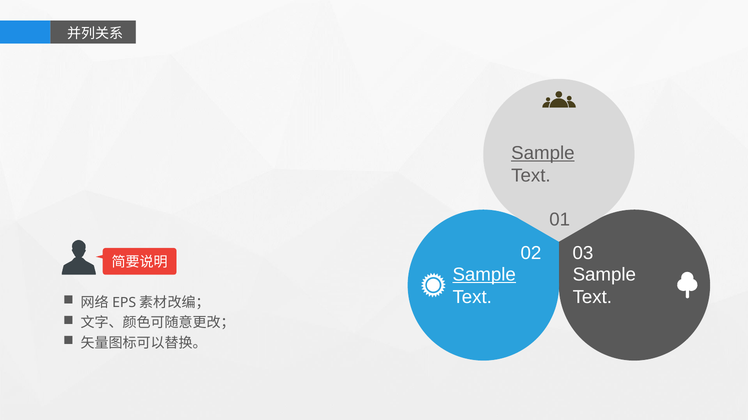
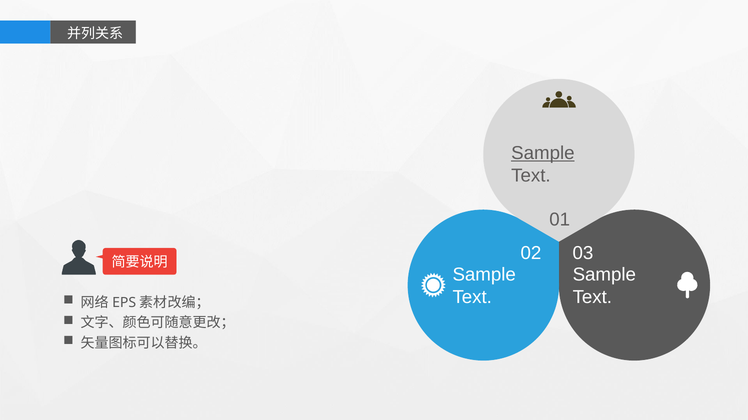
Sample underline: present -> none (484, 275)
